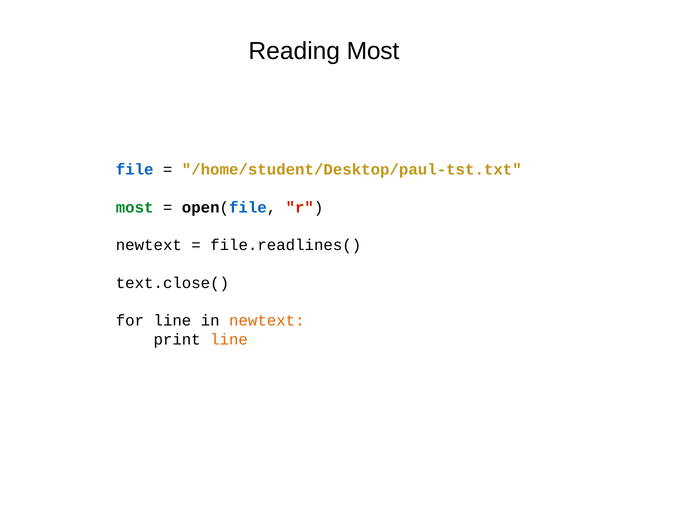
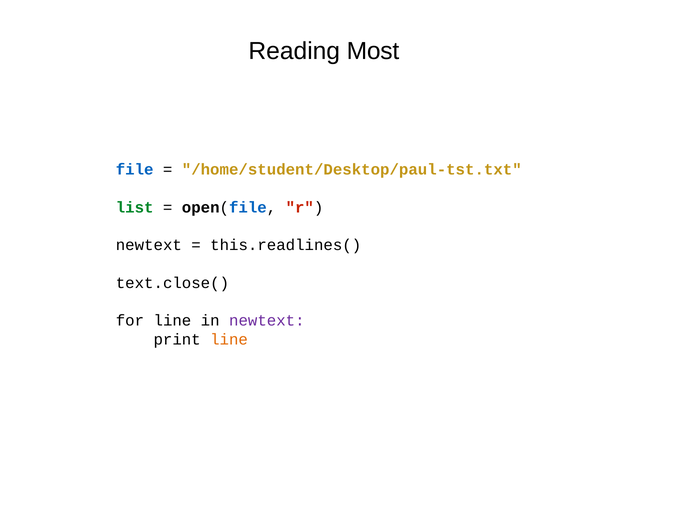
most: most -> list (135, 207)
file.readlines(: file.readlines( -> this.readlines( (286, 245)
newtext colour: orange -> purple (267, 321)
